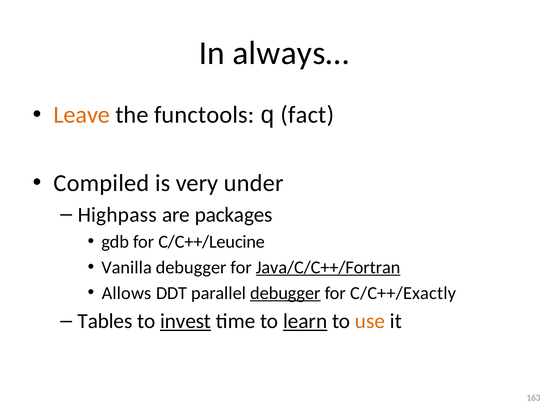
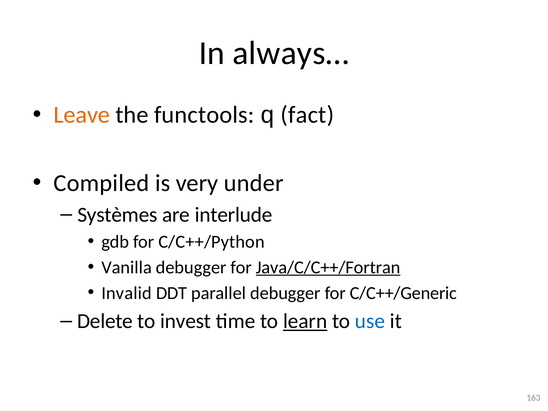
Highpass: Highpass -> Systèmes (117, 215)
packages: packages -> interlude (234, 215)
C/C++/Leucine: C/C++/Leucine -> C/C++/Python (212, 242)
Allows: Allows -> Invalid (127, 293)
debugger underline: present -> none (285, 293)
C/C++/Exactly: C/C++/Exactly -> C/C++/Generic (403, 293)
Tables: Tables -> Delete (105, 321)
invest underline: present -> none (186, 321)
use colour: orange -> blue (370, 321)
